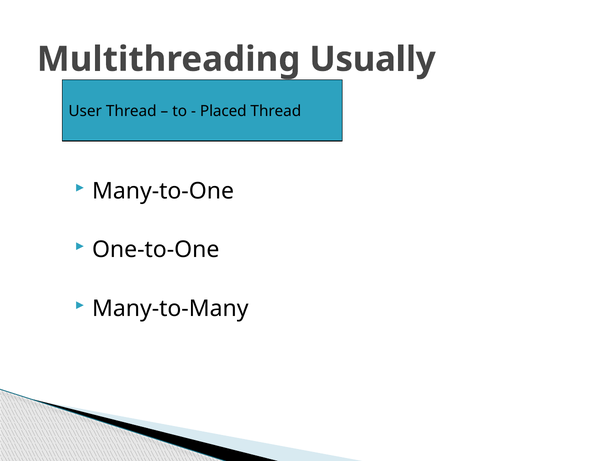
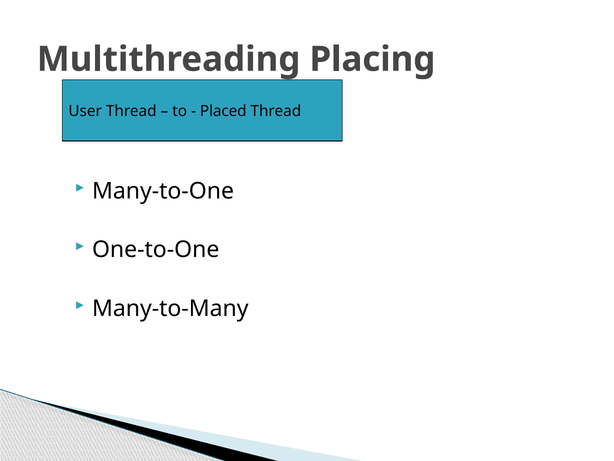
Usually: Usually -> Placing (372, 59)
